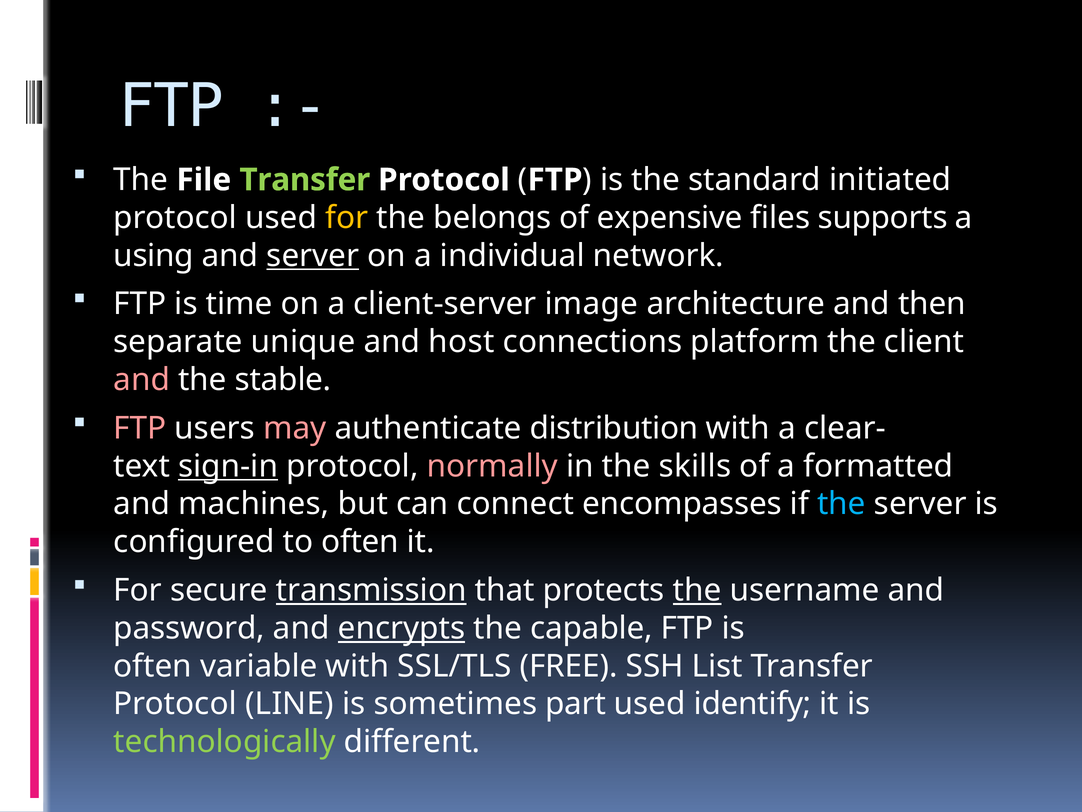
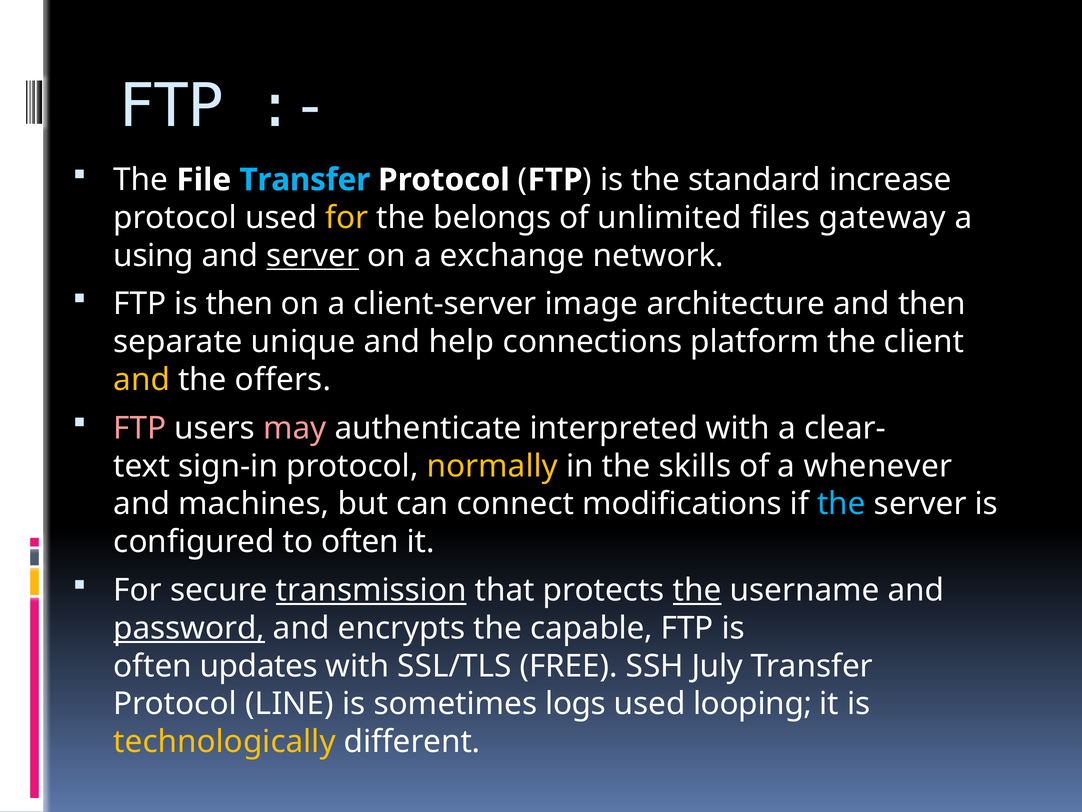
Transfer colour: light green -> light blue (305, 180)
initiated: initiated -> increase (890, 180)
expensive: expensive -> unlimited (670, 218)
supports: supports -> gateway (882, 218)
individual: individual -> exchange (512, 255)
is time: time -> then (239, 304)
host: host -> help (461, 342)
and colour: pink -> yellow (142, 380)
stable: stable -> offers (283, 380)
distribution: distribution -> interpreted (614, 428)
sign-in underline: present -> none (228, 466)
normally colour: pink -> yellow (492, 466)
formatted: formatted -> whenever (878, 466)
encompasses: encompasses -> modifications (682, 504)
password underline: none -> present (189, 628)
encrypts underline: present -> none (402, 628)
variable: variable -> updates (259, 666)
List: List -> July (717, 666)
part: part -> logs (576, 704)
identify: identify -> looping (753, 704)
technologically colour: light green -> yellow (225, 741)
